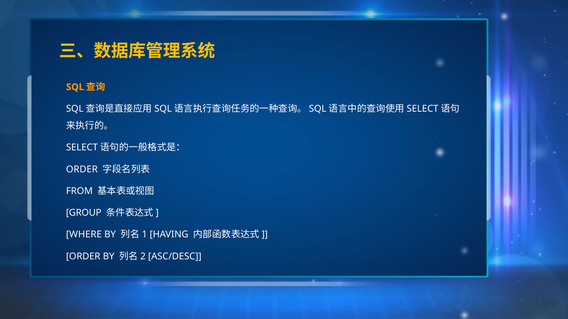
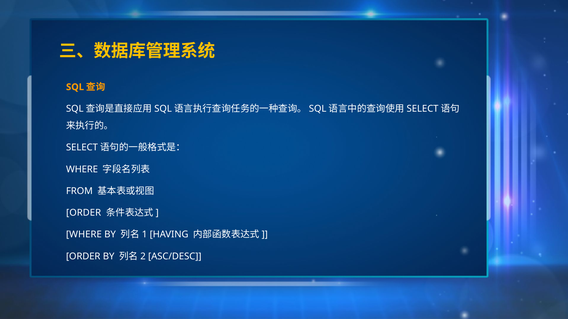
ORDER: ORDER -> WHERE (82, 170)
GROUP: GROUP -> ORDER (84, 213)
